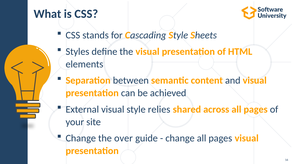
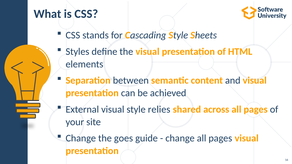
over: over -> goes (124, 138)
